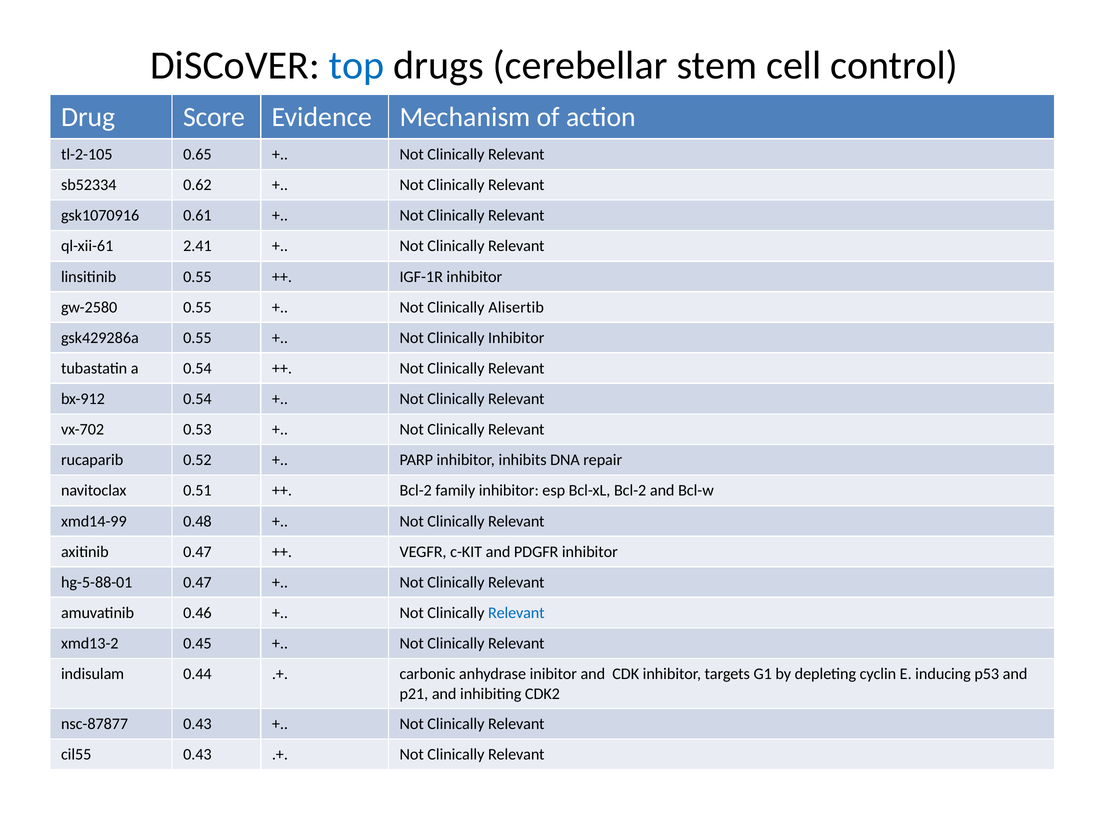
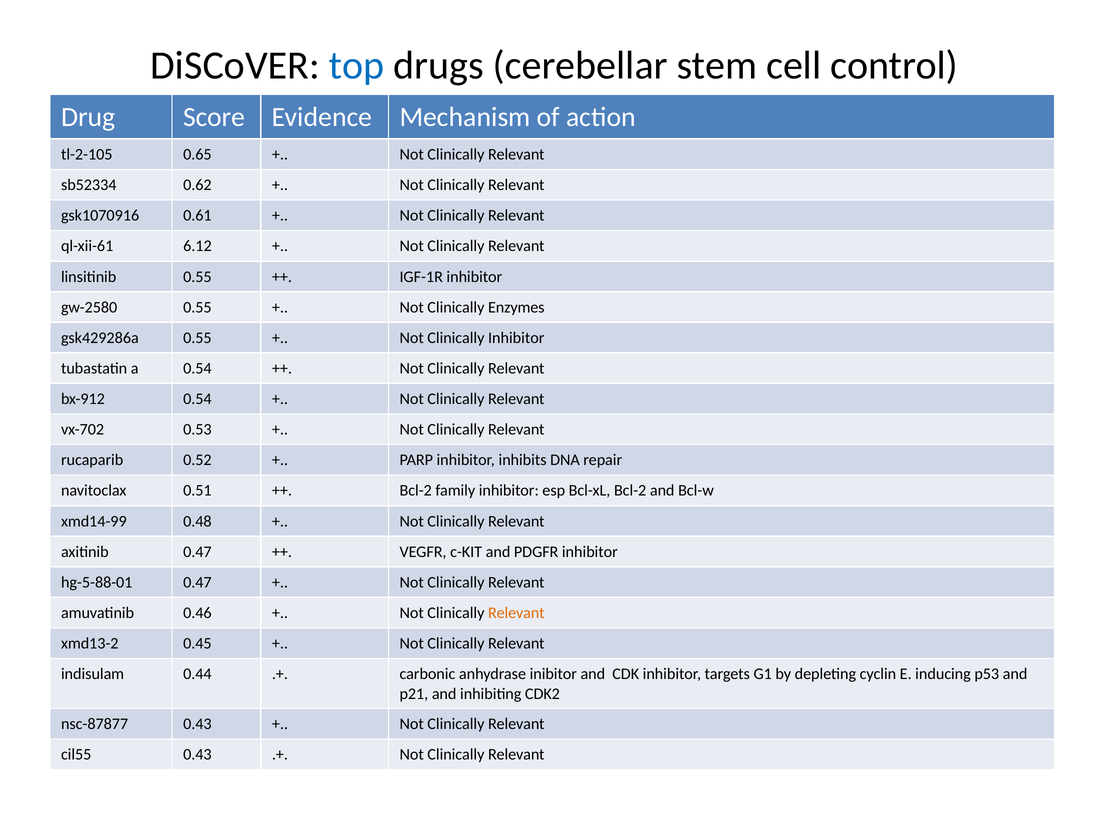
2.41: 2.41 -> 6.12 (197, 246)
Alisertib: Alisertib -> Enzymes (516, 307)
Relevant colour: blue -> orange (516, 613)
